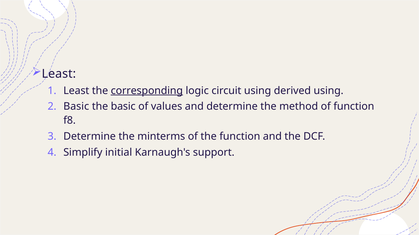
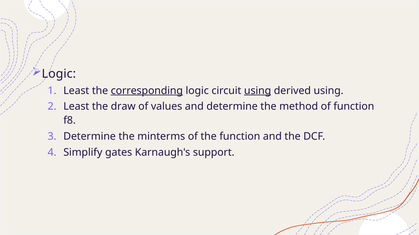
Least: Least -> Logic (59, 74)
using underline: none -> present (258, 91)
Basic: Basic -> Least (76, 107)
the basic: basic -> draw (123, 107)
initial: initial -> gates (119, 153)
